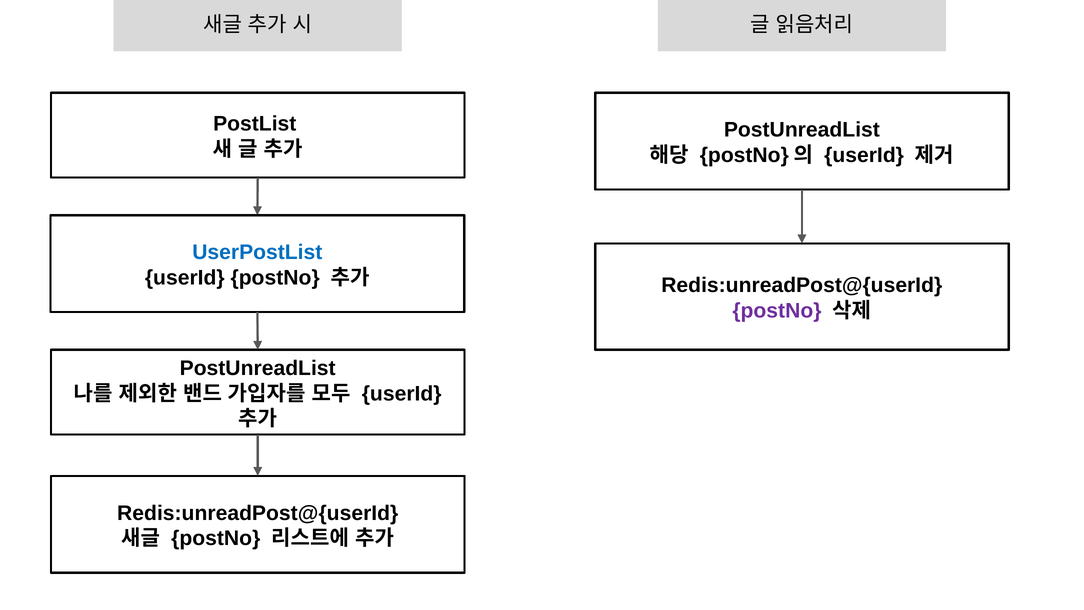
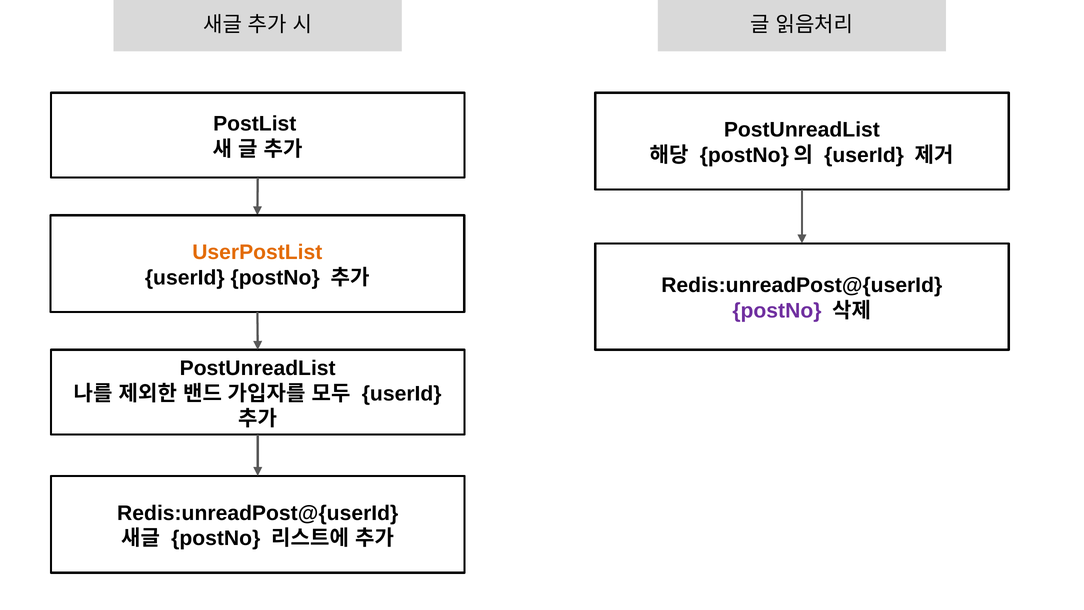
UserPostList colour: blue -> orange (257, 252)
